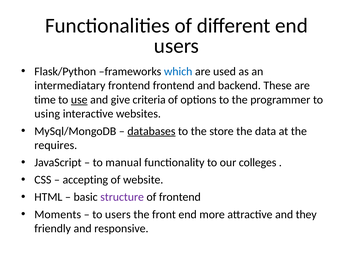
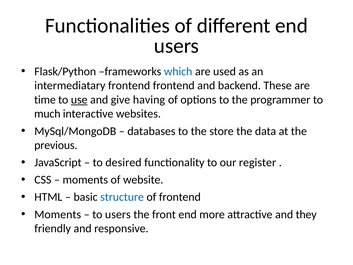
criteria: criteria -> having (149, 100)
using: using -> much (47, 114)
databases underline: present -> none (151, 131)
requires: requires -> previous (56, 145)
manual: manual -> desired (123, 162)
colleges: colleges -> register (258, 162)
accepting: accepting -> moments (85, 180)
structure colour: purple -> blue (122, 197)
